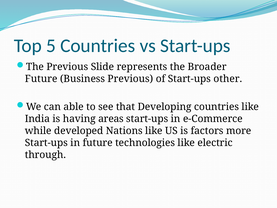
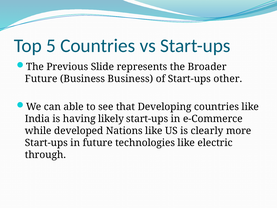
Business Previous: Previous -> Business (130, 79)
areas: areas -> likely (111, 119)
factors: factors -> clearly (207, 131)
